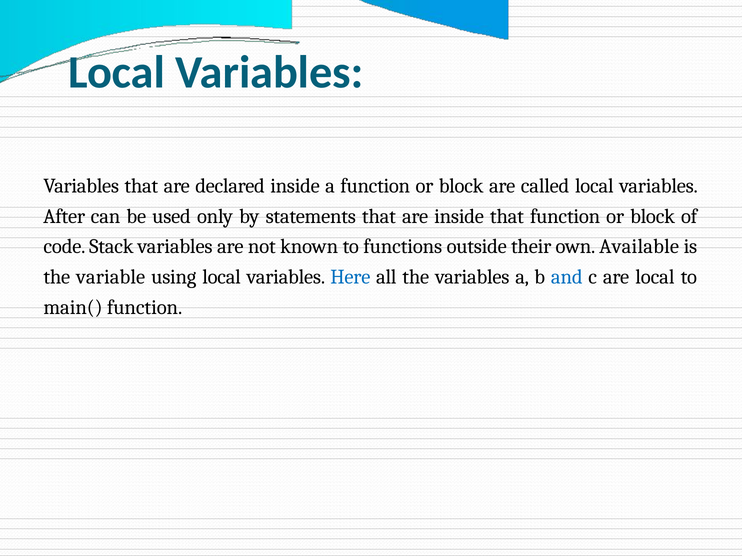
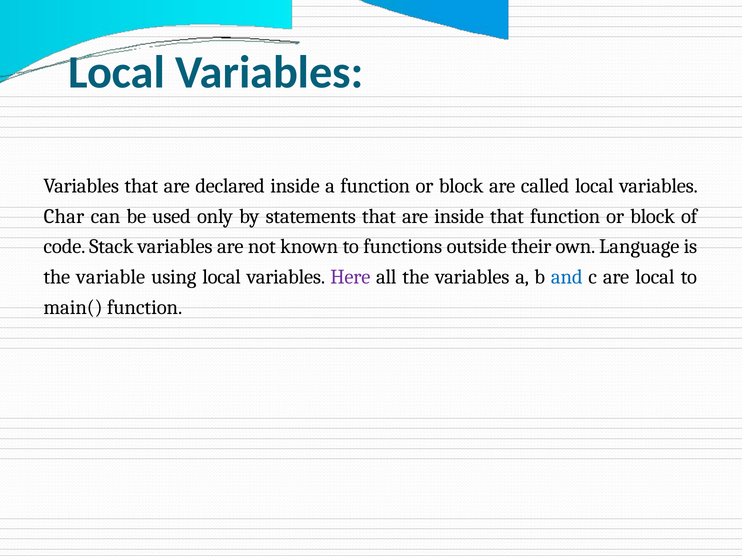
After: After -> Char (64, 216)
Available: Available -> Language (639, 247)
Here colour: blue -> purple (350, 277)
